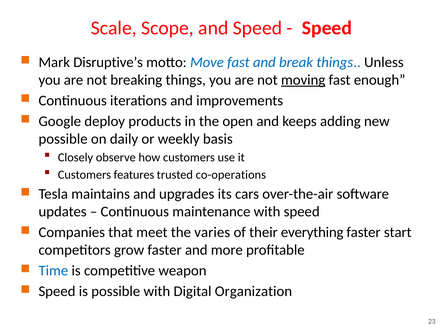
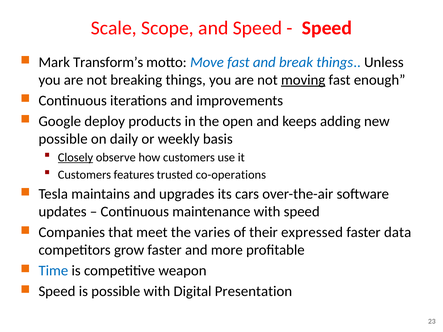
Disruptive’s: Disruptive’s -> Transform’s (108, 62)
Closely underline: none -> present (75, 158)
everything: everything -> expressed (312, 233)
start: start -> data (398, 233)
Organization: Organization -> Presentation (253, 292)
